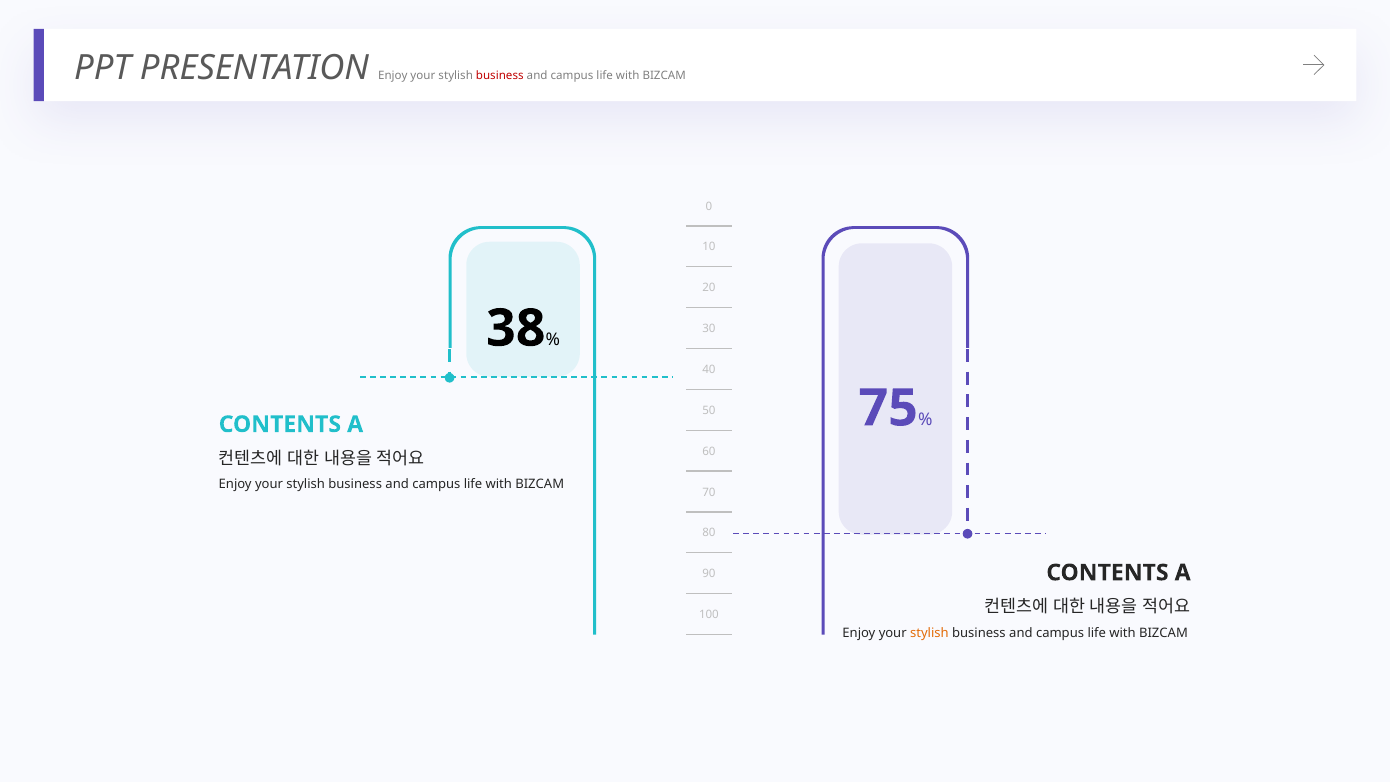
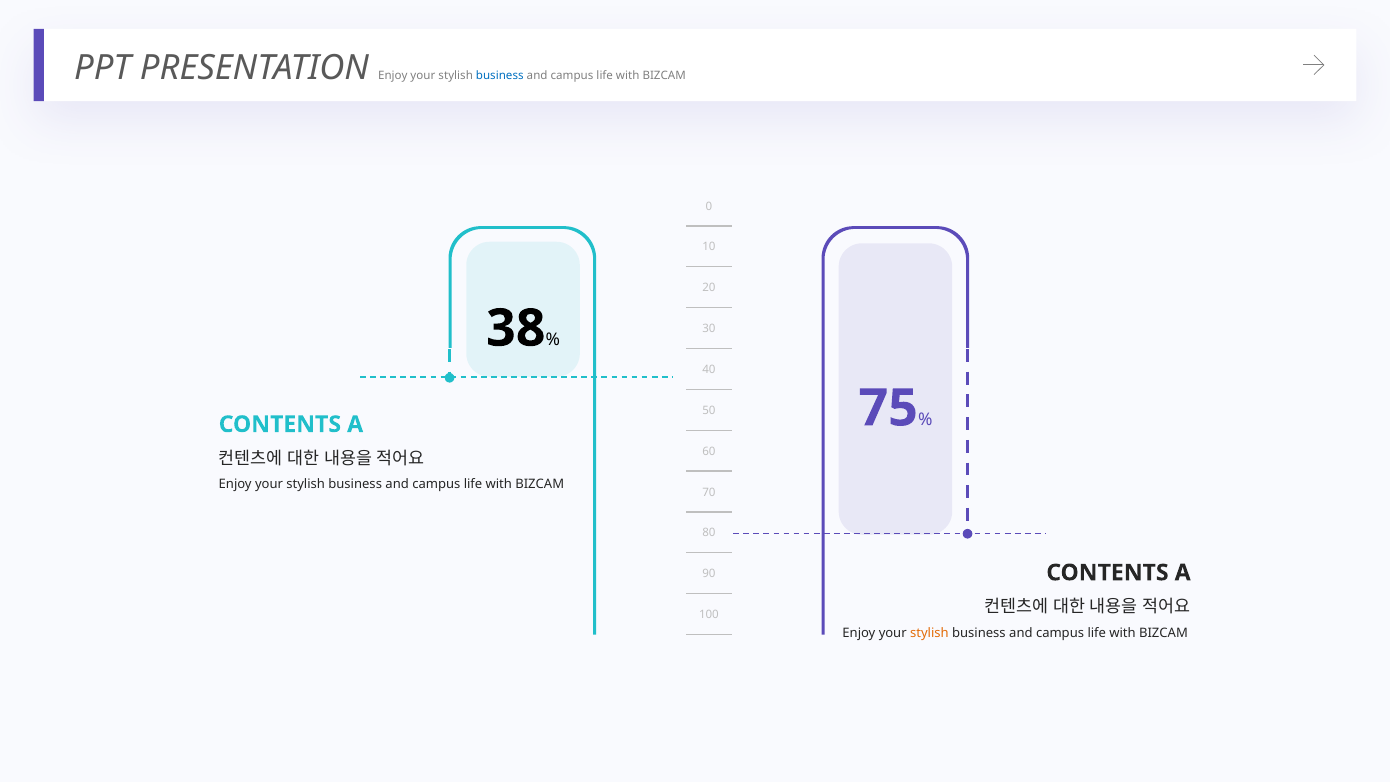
business colour: red -> blue (500, 75)
